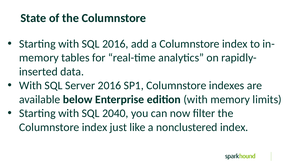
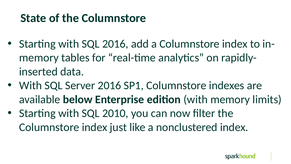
2040: 2040 -> 2010 (115, 113)
